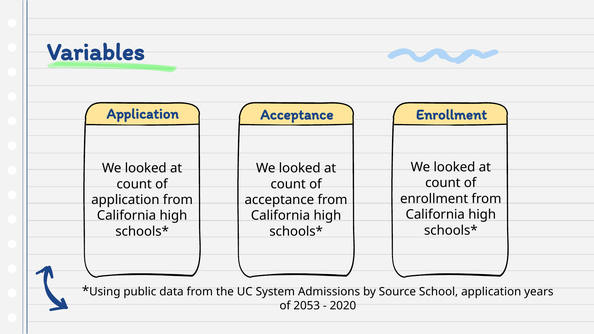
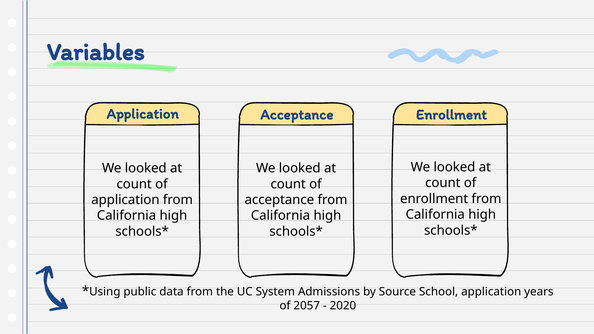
2053: 2053 -> 2057 (307, 306)
